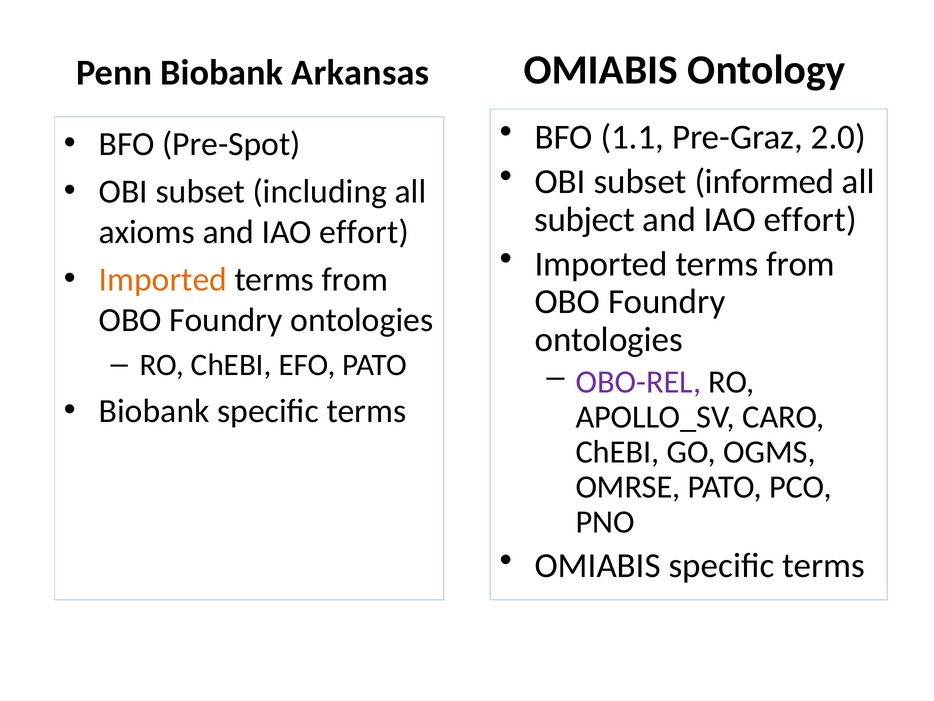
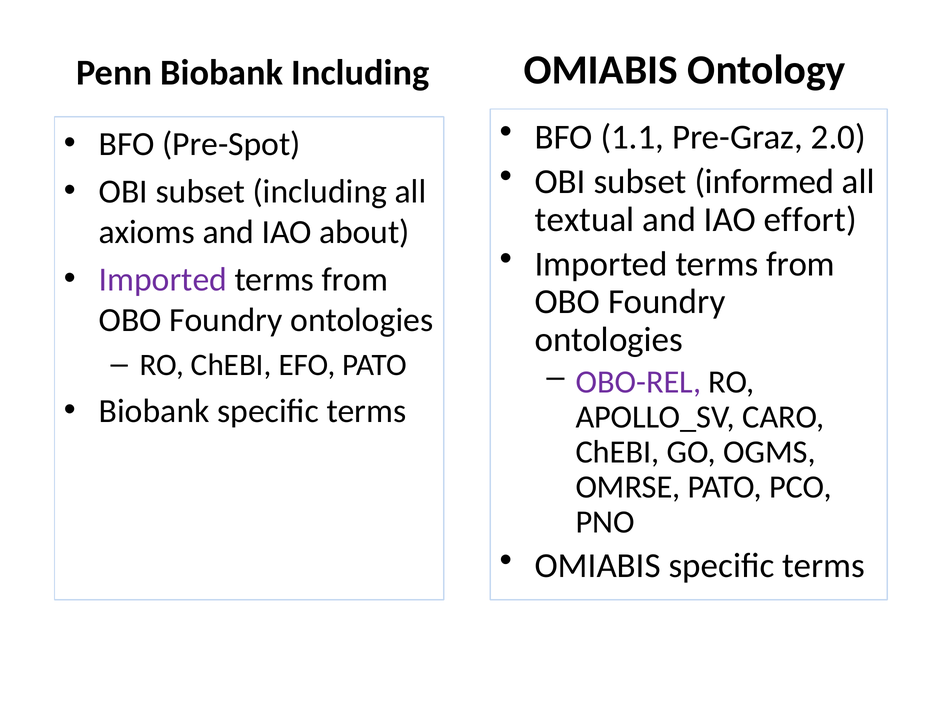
Biobank Arkansas: Arkansas -> Including (360, 73)
subject: subject -> textual (585, 219)
axioms and IAO effort: effort -> about (364, 232)
Imported colour: orange -> purple (163, 279)
